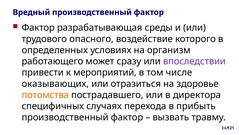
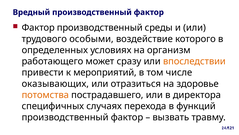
Фактор разрабатывающая: разрабатывающая -> производственный (100, 28)
опасного: опасного -> особыми (91, 39)
впоследствии colour: purple -> orange (194, 61)
прибыть: прибыть -> функций (196, 106)
